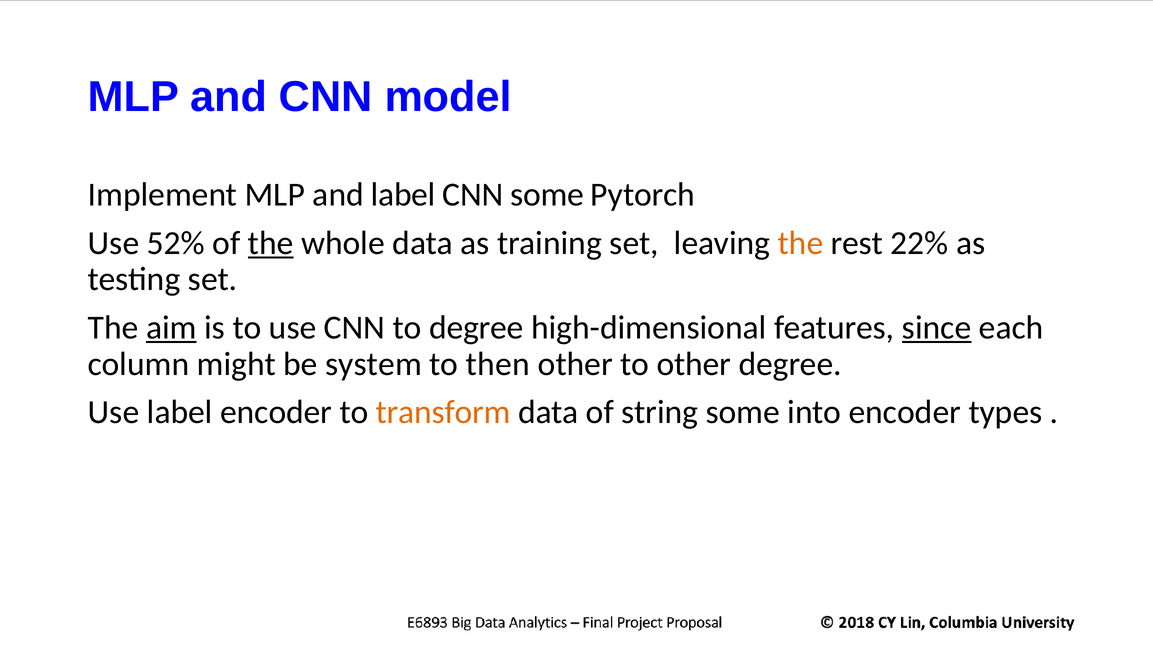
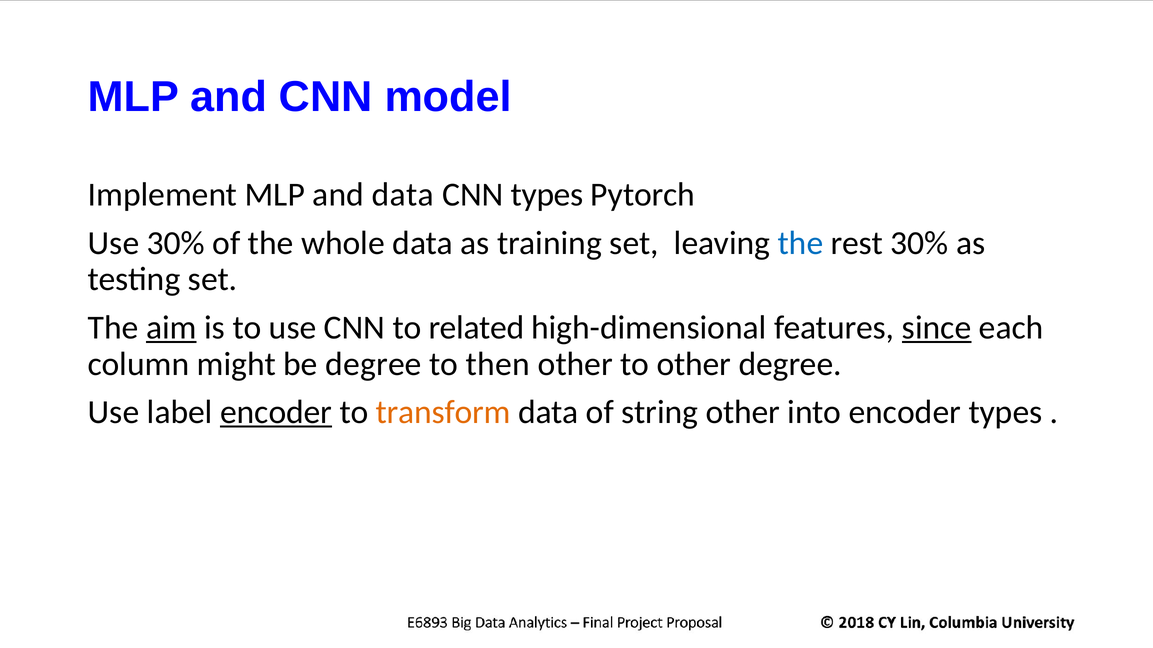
and label: label -> data (403, 195)
CNN some: some -> types (547, 195)
Use 52%: 52% -> 30% (176, 243)
the underline: present -> none (271, 243)
the colour: orange -> blue (801, 243)
rest 22%: 22% -> 30% (919, 243)
to degree: degree -> related (476, 328)
be system: system -> degree (373, 364)
encoder underline: none -> present (276, 413)
string some: some -> other (743, 413)
